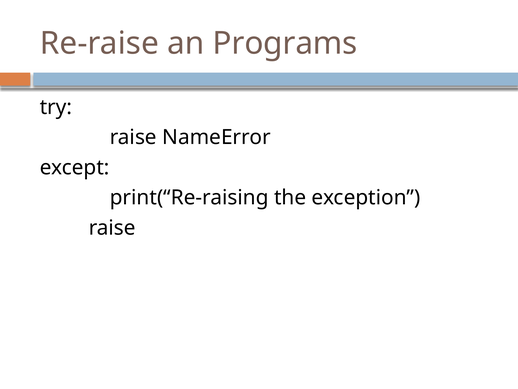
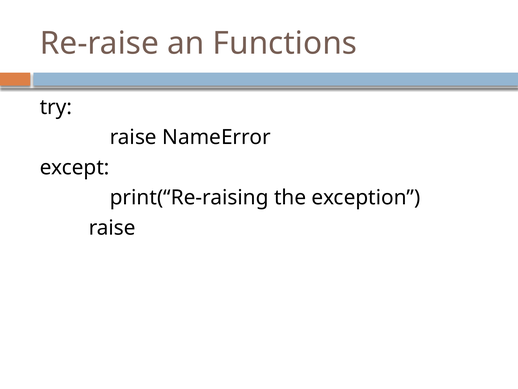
Programs: Programs -> Functions (285, 43)
